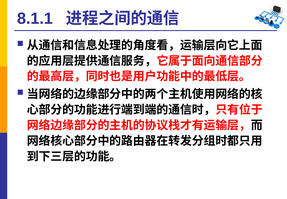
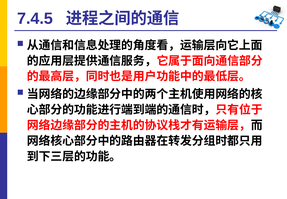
8.1.1: 8.1.1 -> 7.4.5 (35, 19)
